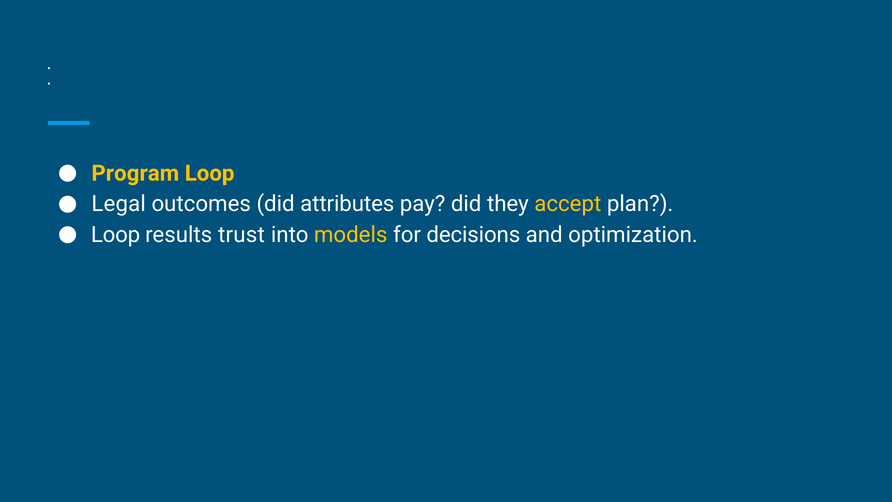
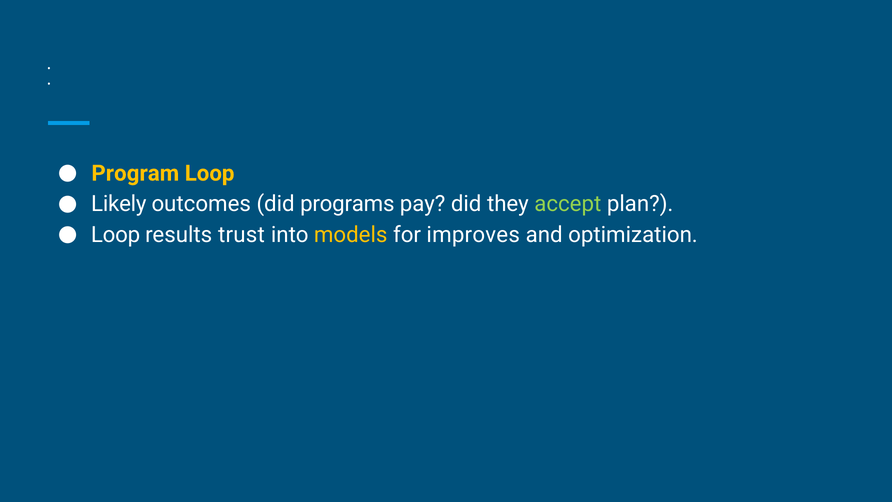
Legal: Legal -> Likely (119, 204)
attributes: attributes -> programs (347, 204)
accept colour: yellow -> light green (568, 204)
decisions: decisions -> improves (473, 235)
